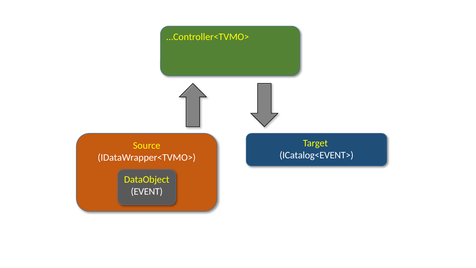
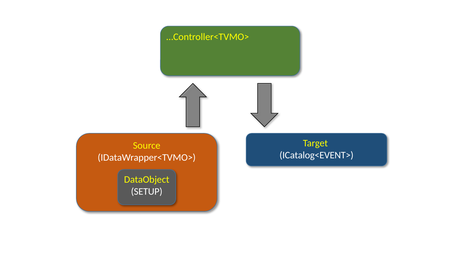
EVENT: EVENT -> SETUP (147, 191)
